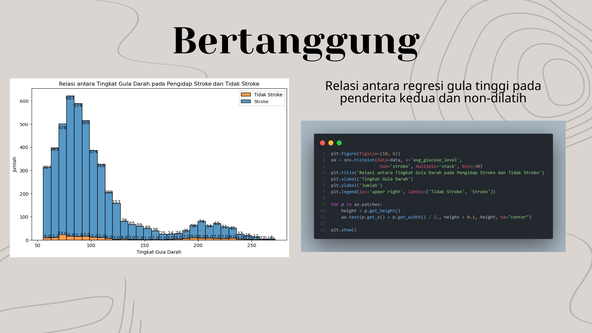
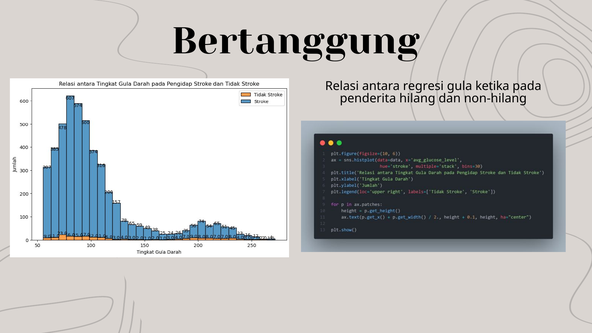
tinggi: tinggi -> ketika (492, 86)
kedua: kedua -> hilang (417, 98)
non-dilatih: non-dilatih -> non-hilang (495, 98)
